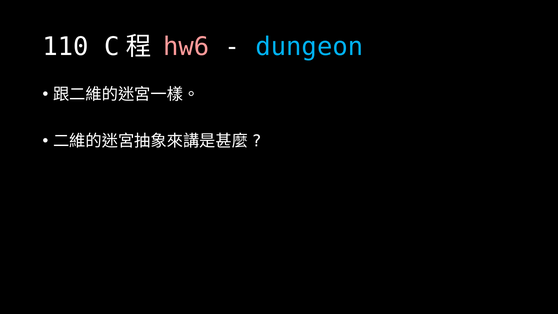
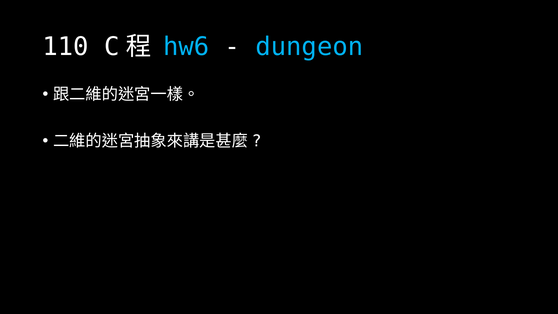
hw6 colour: pink -> light blue (186, 47)
